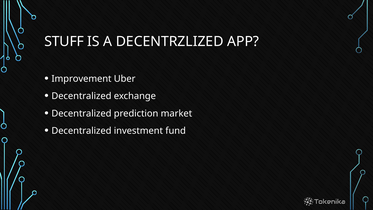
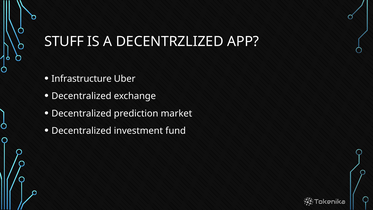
Improvement: Improvement -> Infrastructure (81, 79)
